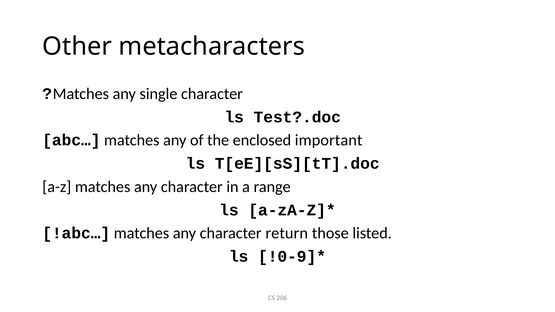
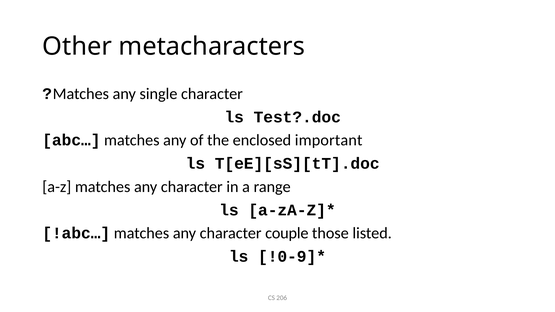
return: return -> couple (287, 233)
